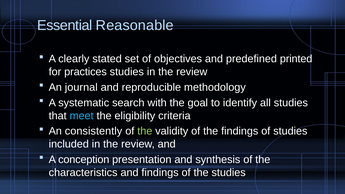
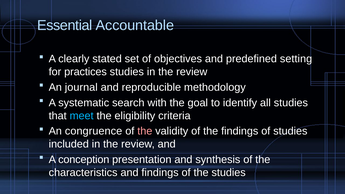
Reasonable: Reasonable -> Accountable (135, 25)
printed: printed -> setting (296, 59)
consistently: consistently -> congruence (94, 131)
the colour: light green -> pink (145, 131)
